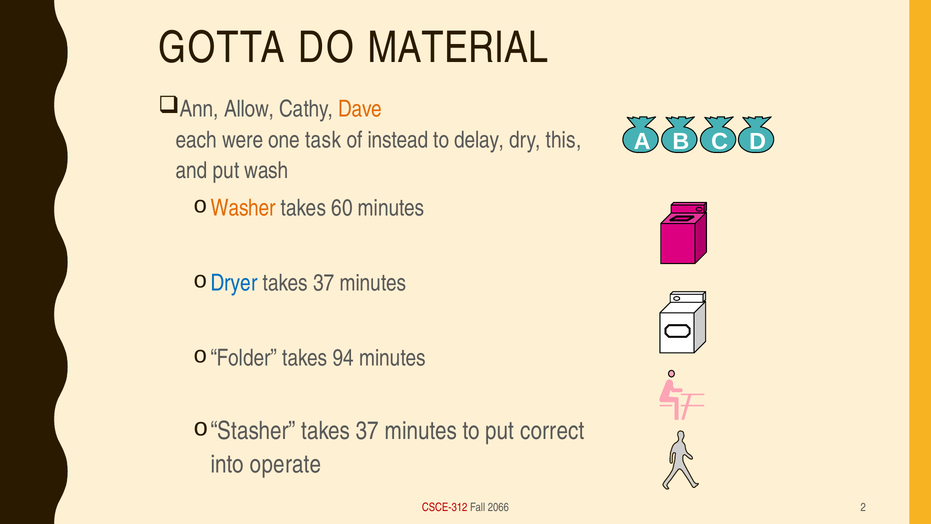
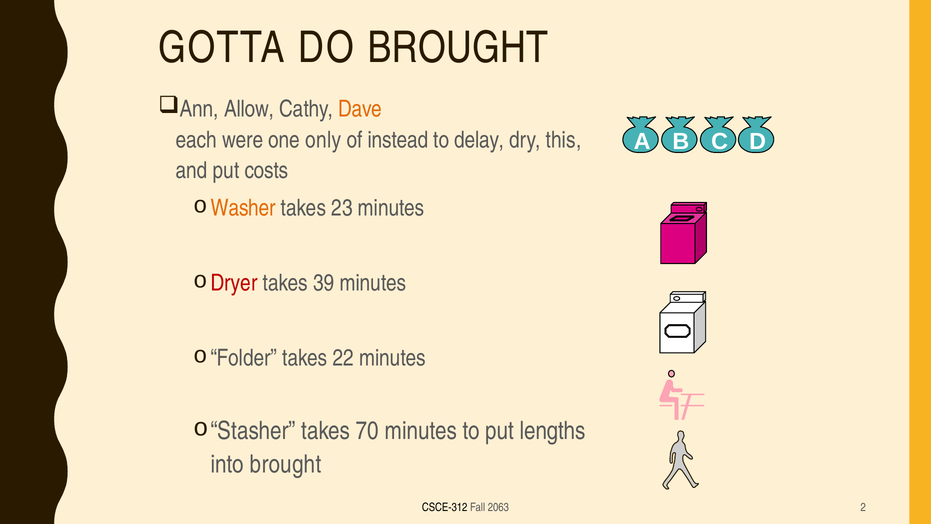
DO MATERIAL: MATERIAL -> BROUGHT (458, 48)
task: task -> only (323, 140)
wash: wash -> costs (266, 171)
60: 60 -> 23 (342, 208)
Dryer colour: blue -> red (234, 283)
37: 37 -> 39 (324, 283)
94: 94 -> 22 (343, 358)
Stasher takes 37: 37 -> 70 (367, 431)
correct: correct -> lengths (553, 431)
into operate: operate -> brought (286, 464)
CSCE-312 colour: red -> black (445, 507)
2066: 2066 -> 2063 (498, 507)
